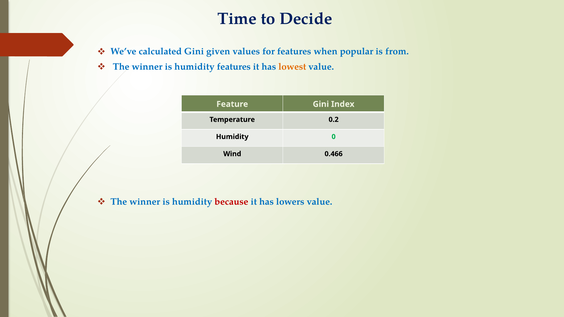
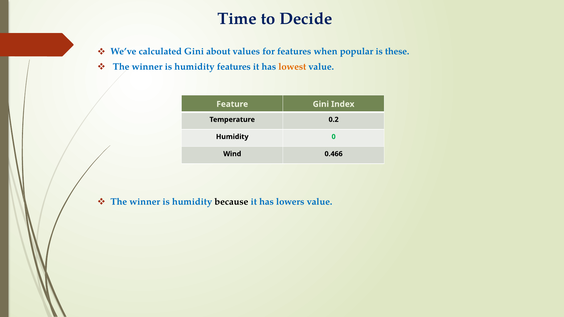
given: given -> about (218, 52)
from: from -> these (397, 52)
because colour: red -> black (231, 202)
